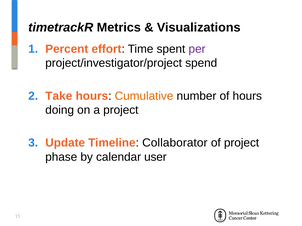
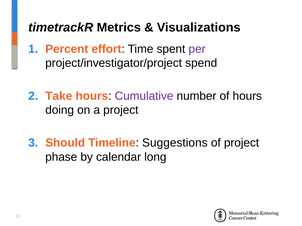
Cumulative colour: orange -> purple (144, 96)
Update: Update -> Should (65, 143)
Collaborator: Collaborator -> Suggestions (175, 143)
user: user -> long (155, 157)
